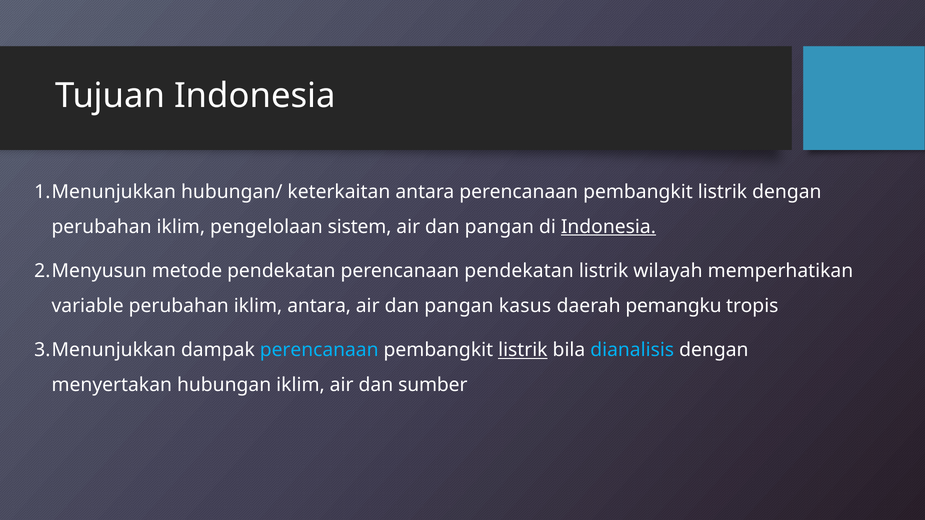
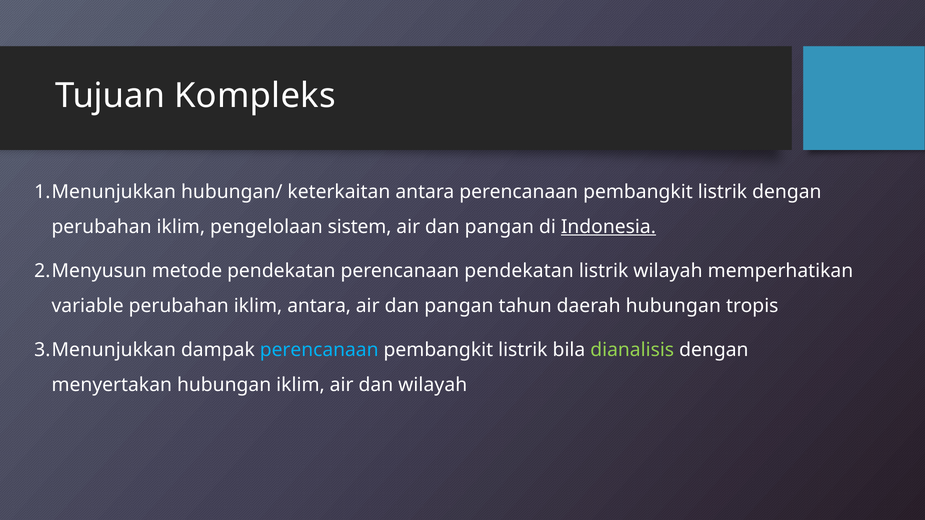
Tujuan Indonesia: Indonesia -> Kompleks (255, 96)
kasus: kasus -> tahun (525, 306)
daerah pemangku: pemangku -> hubungan (673, 306)
listrik underline: present -> none (523, 350)
dianalisis colour: light blue -> light green (632, 350)
dan sumber: sumber -> wilayah (433, 385)
